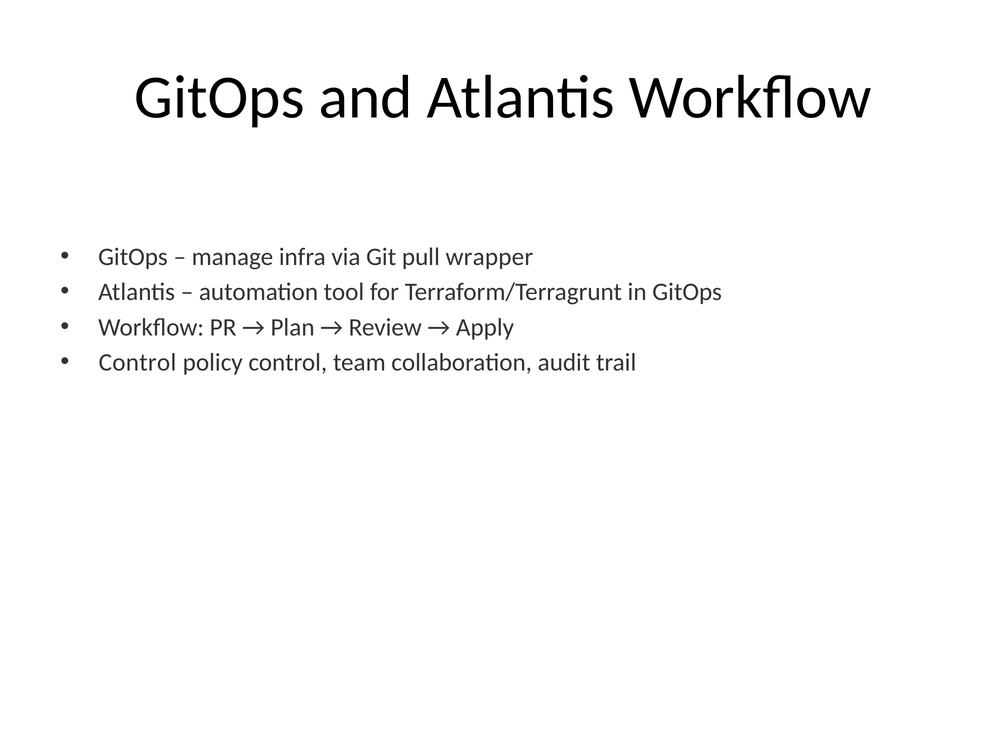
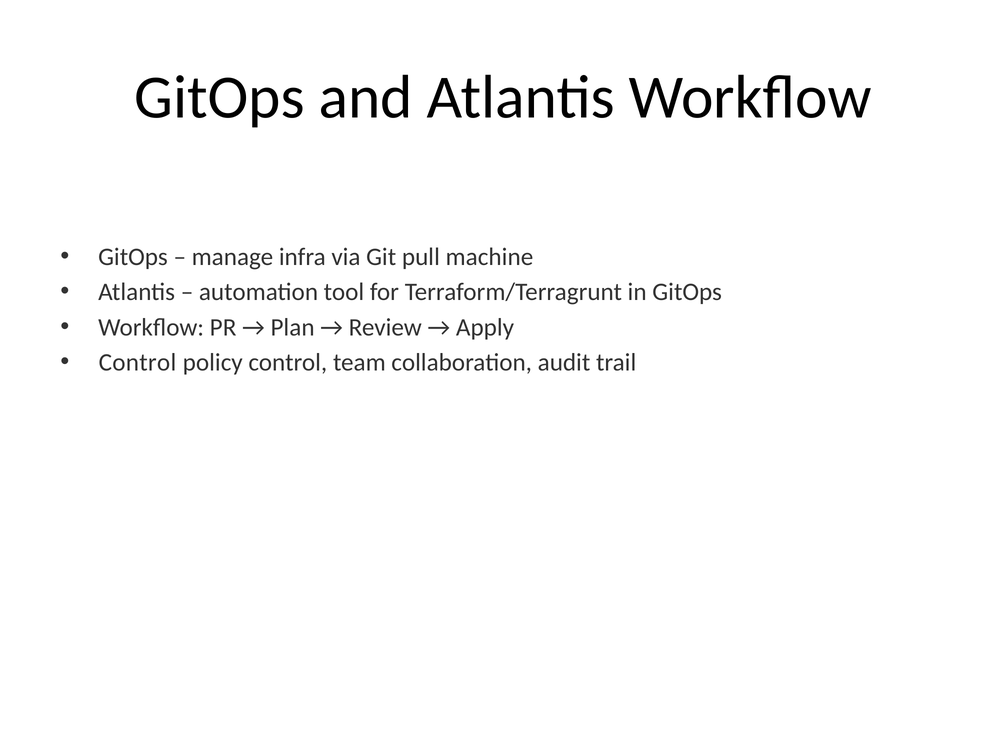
wrapper: wrapper -> machine (489, 257)
